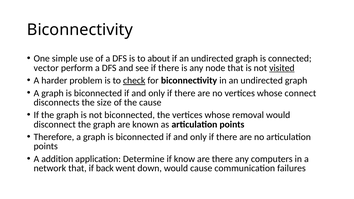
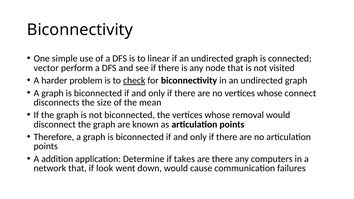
about: about -> linear (159, 59)
visited underline: present -> none (282, 68)
the cause: cause -> mean (150, 103)
know: know -> takes (184, 159)
back: back -> look (105, 168)
